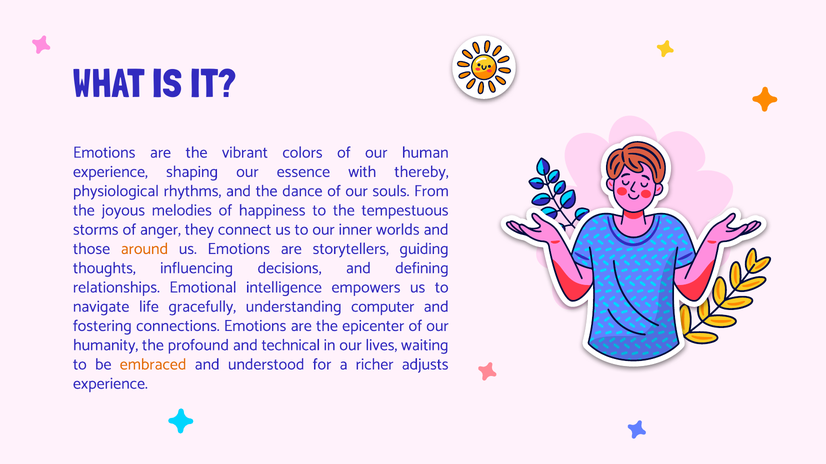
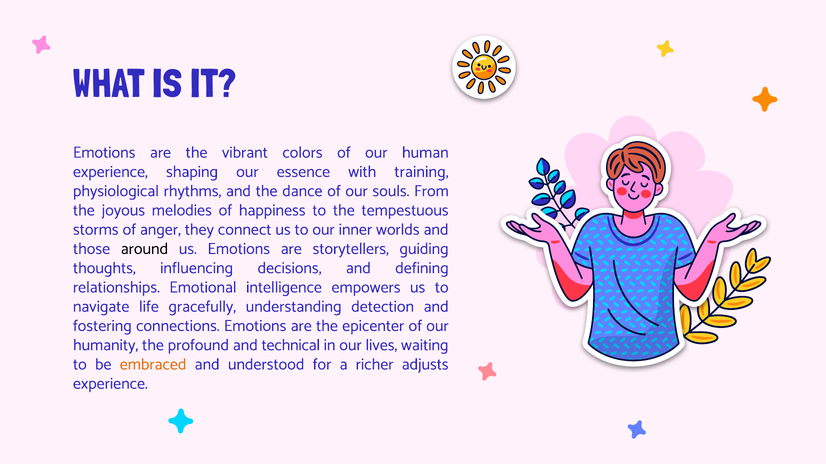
thereby: thereby -> training (421, 172)
around colour: orange -> black (144, 249)
computer: computer -> detection (383, 307)
